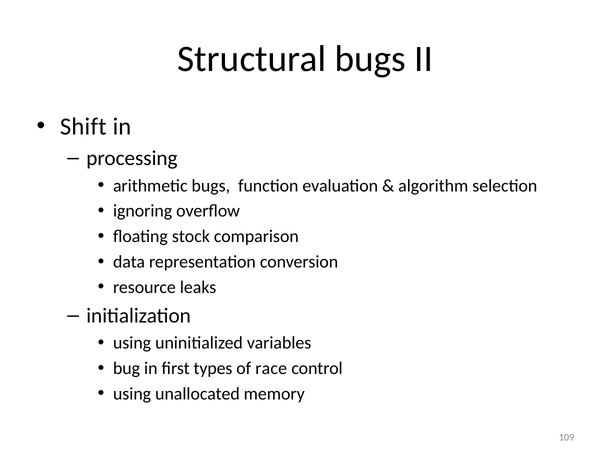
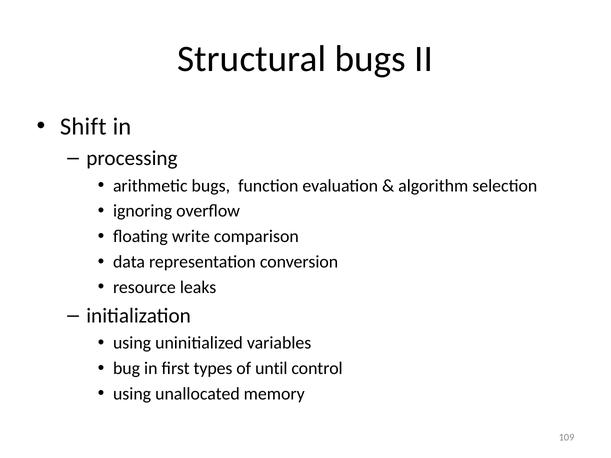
stock: stock -> write (191, 237)
race: race -> until (271, 369)
